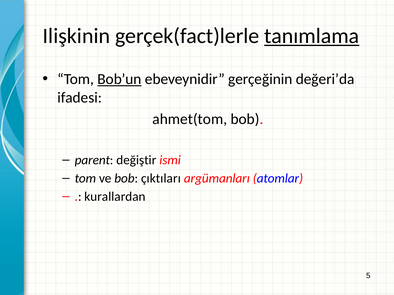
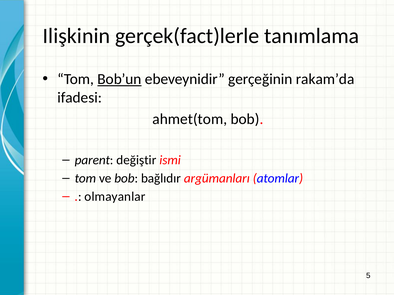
tanımlama underline: present -> none (312, 36)
değeri’da: değeri’da -> rakam’da (325, 79)
çıktıları: çıktıları -> bağlıdır (161, 179)
kurallardan: kurallardan -> olmayanlar (115, 197)
